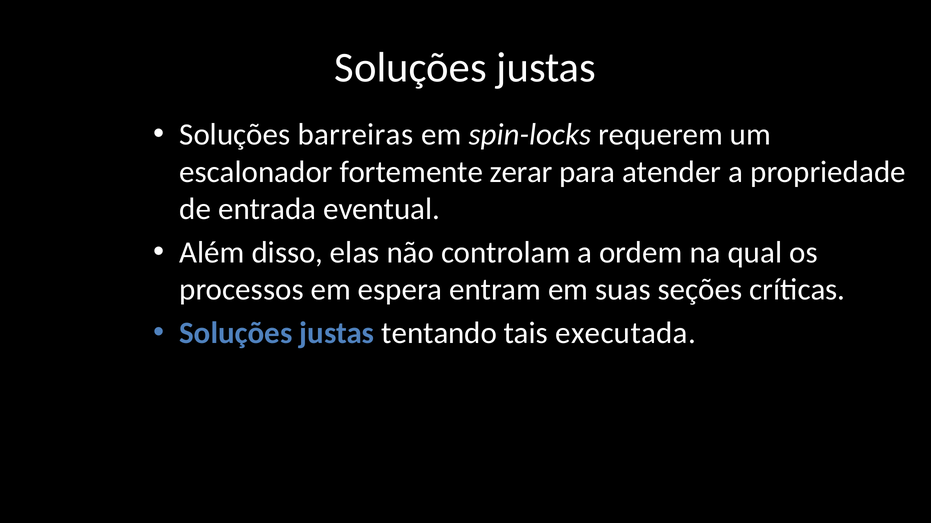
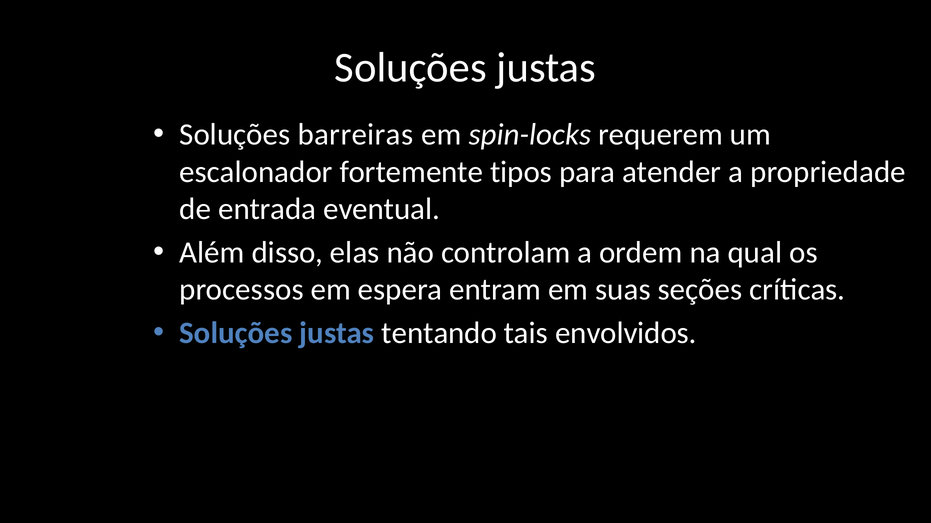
zerar: zerar -> tipos (521, 172)
executada: executada -> envolvidos (626, 334)
